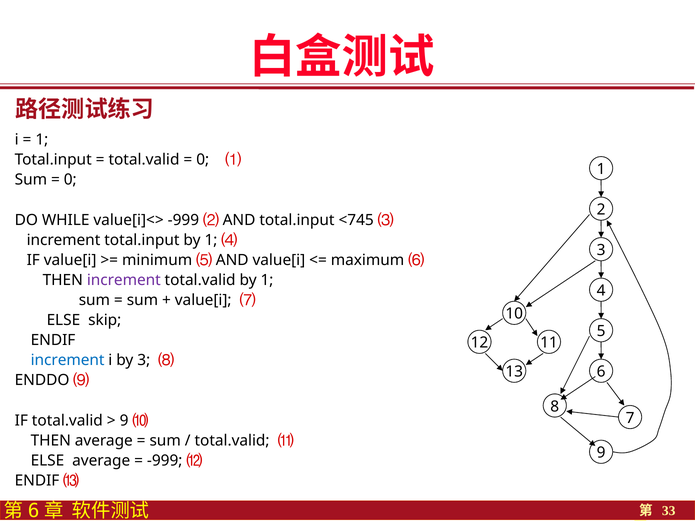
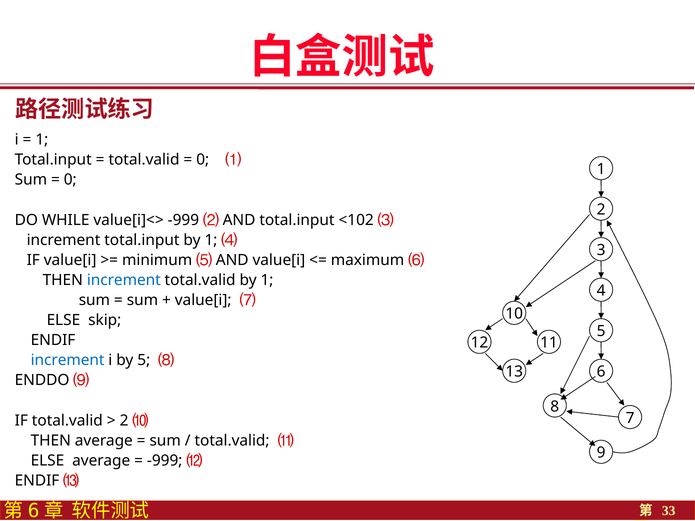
<745: <745 -> <102 (356, 220)
increment colour: purple -> blue (124, 280)
by 3: 3 -> 5 (144, 360)
9: 9 -> 2 (124, 421)
